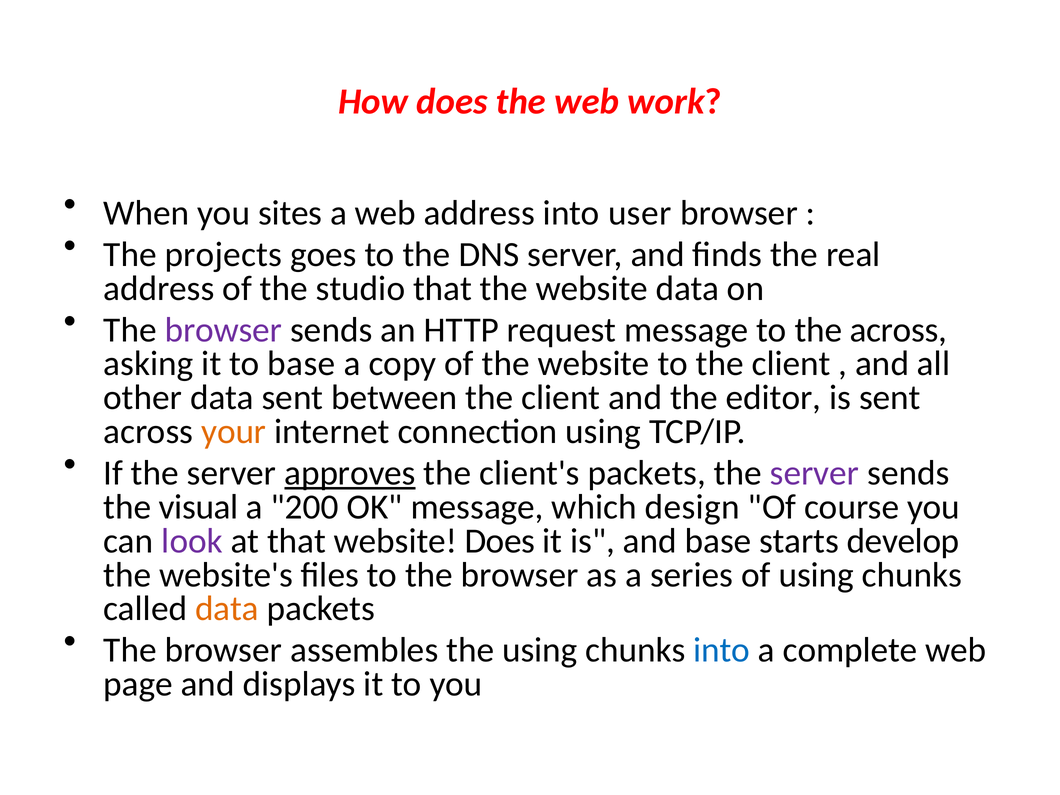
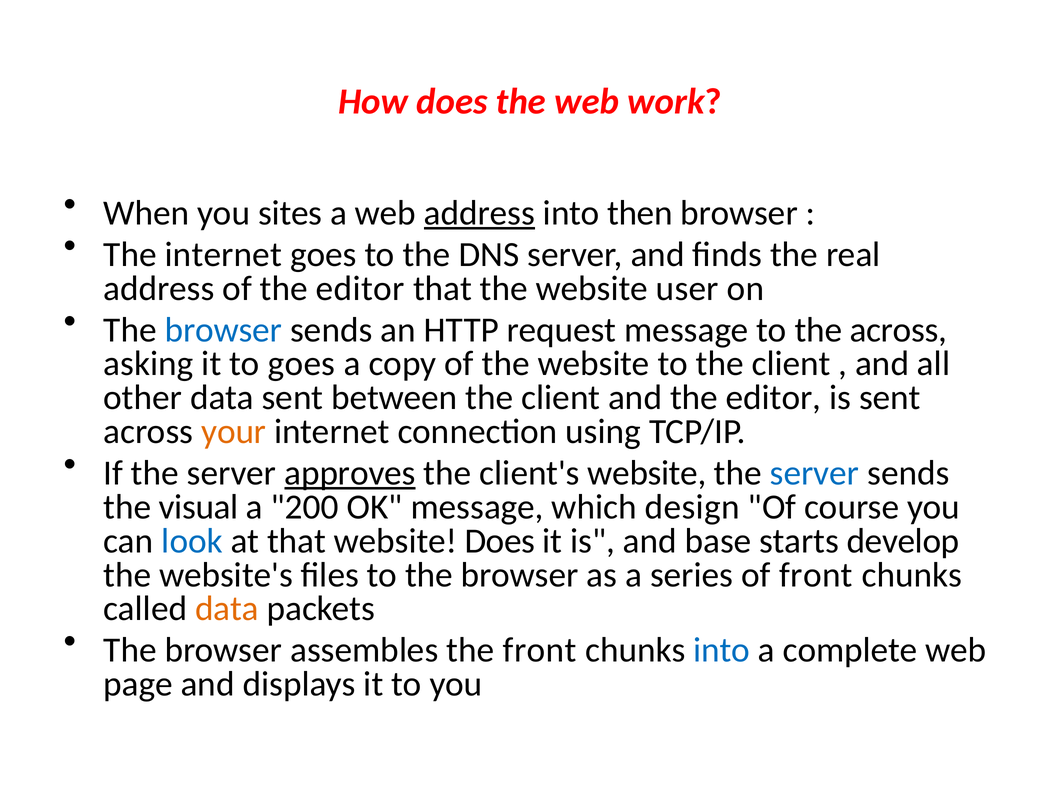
address underline: none -> present (479, 213)
user: user -> then (640, 213)
The projects: projects -> internet (223, 255)
of the studio: studio -> editor (360, 288)
website data: data -> user (687, 288)
browser colour: purple -> blue (223, 330)
to base: base -> goes (301, 364)
client's packets: packets -> website (647, 473)
server colour: purple -> blue (815, 473)
look colour: purple -> blue (192, 541)
of using: using -> front (816, 575)
the using: using -> front (540, 650)
